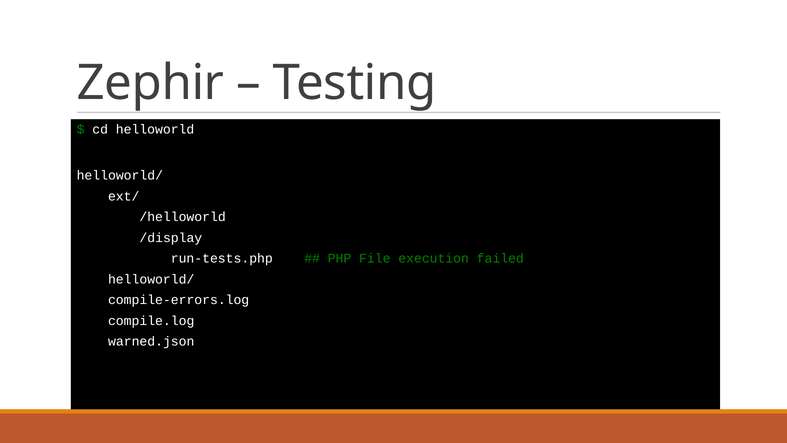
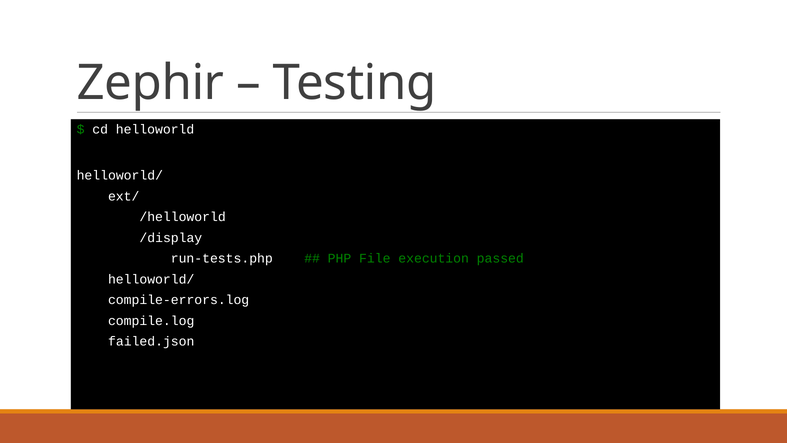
failed: failed -> passed (500, 258)
warned.json: warned.json -> failed.json (151, 341)
